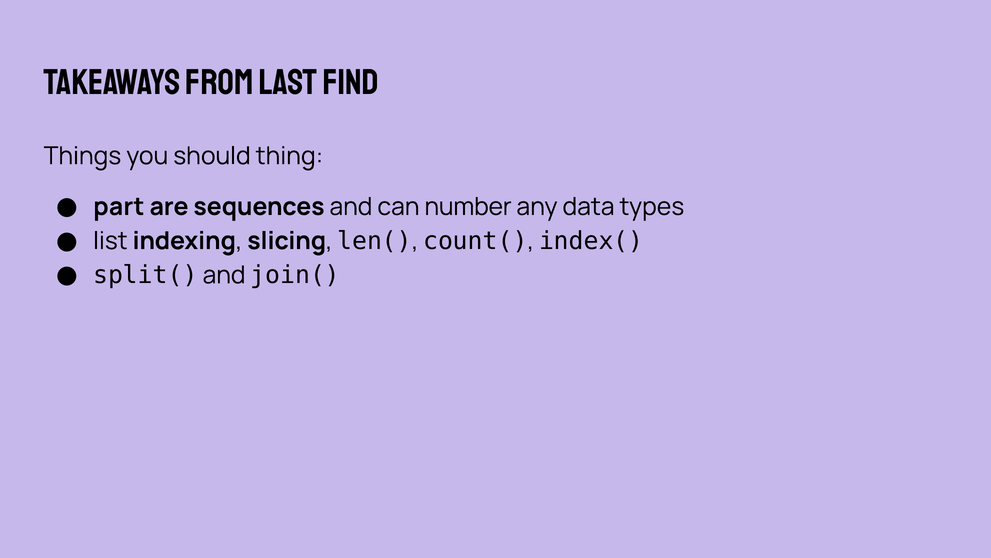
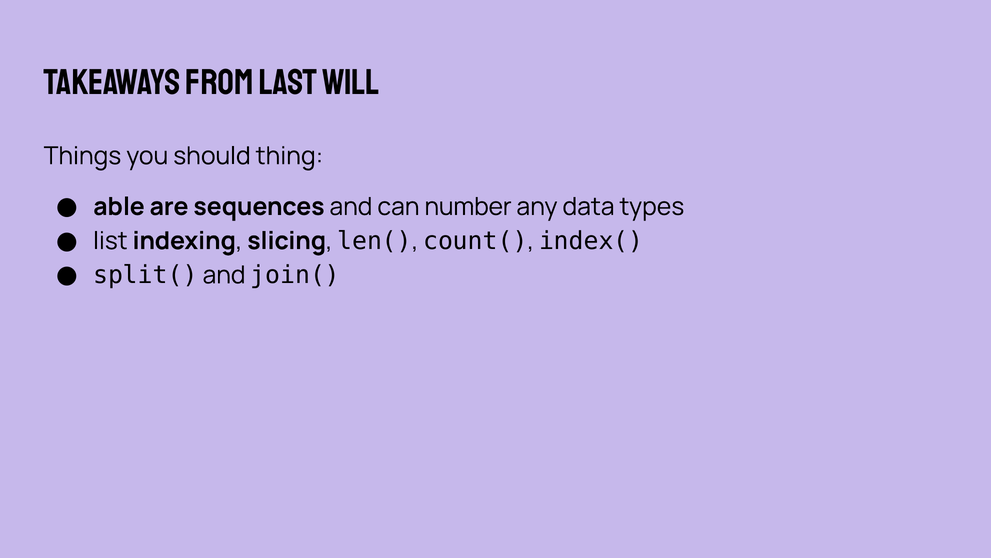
find: find -> will (351, 82)
part: part -> able (119, 207)
